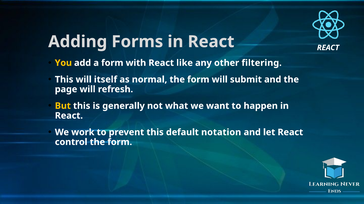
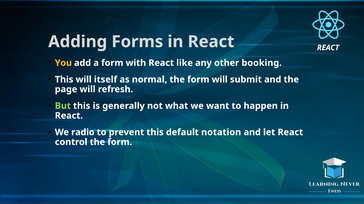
filtering: filtering -> booking (262, 63)
But colour: yellow -> light green (63, 106)
work: work -> radio (83, 133)
